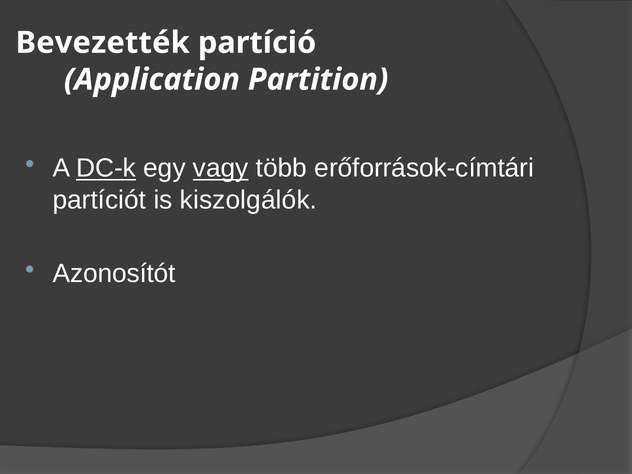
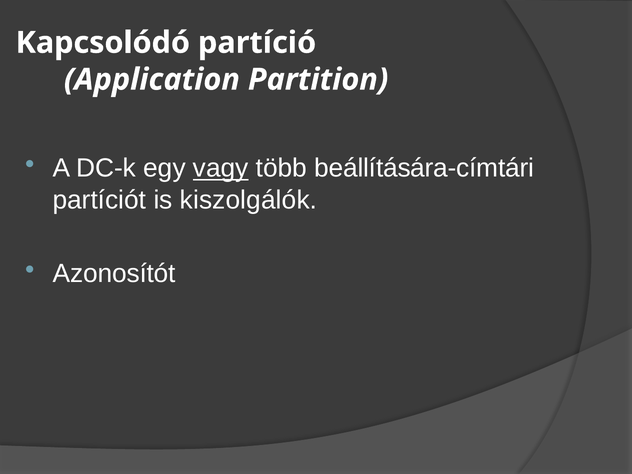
Bevezették: Bevezették -> Kapcsolódó (103, 43)
DC-k underline: present -> none (106, 168)
erőforrások-címtári: erőforrások-címtári -> beállítására-címtári (424, 168)
